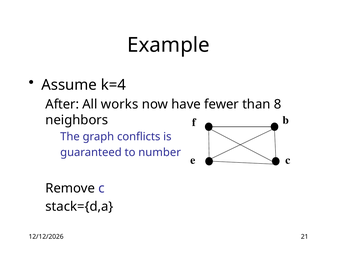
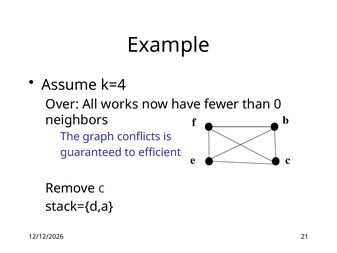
After: After -> Over (62, 104)
8: 8 -> 0 (278, 104)
number: number -> efficient (160, 152)
